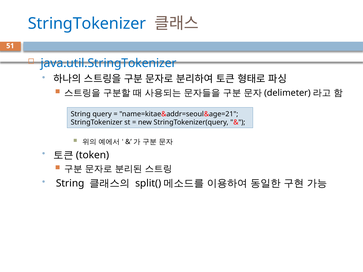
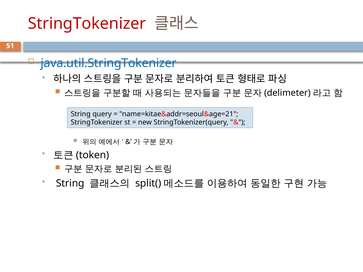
StringTokenizer colour: blue -> red (87, 24)
